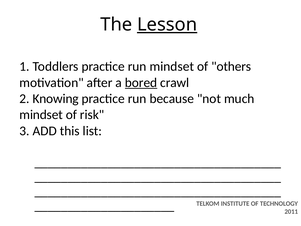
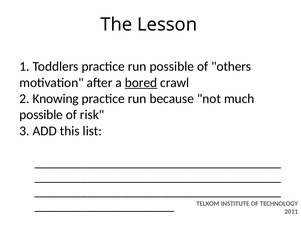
Lesson underline: present -> none (167, 25)
run mindset: mindset -> possible (172, 66)
mindset: mindset -> possible (41, 115)
